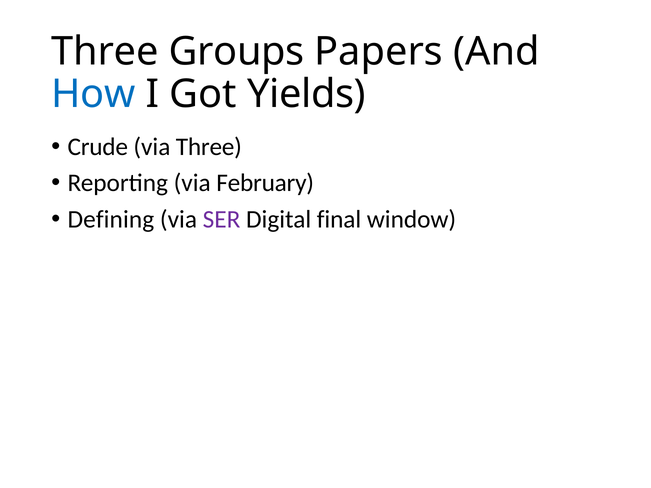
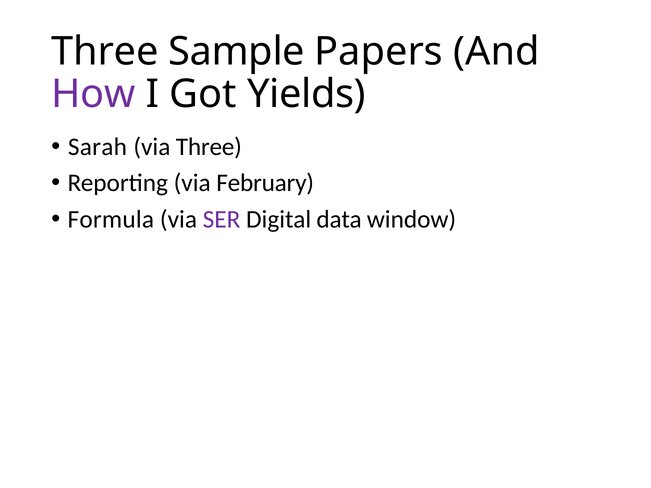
Groups: Groups -> Sample (237, 51)
How colour: blue -> purple (93, 94)
Crude: Crude -> Sarah (97, 147)
Defining: Defining -> Formula (111, 220)
final: final -> data (339, 220)
